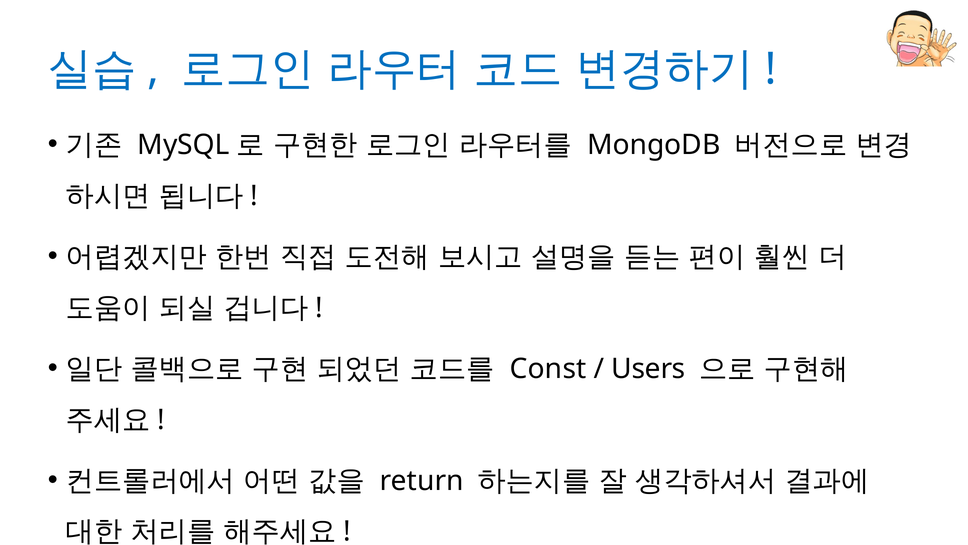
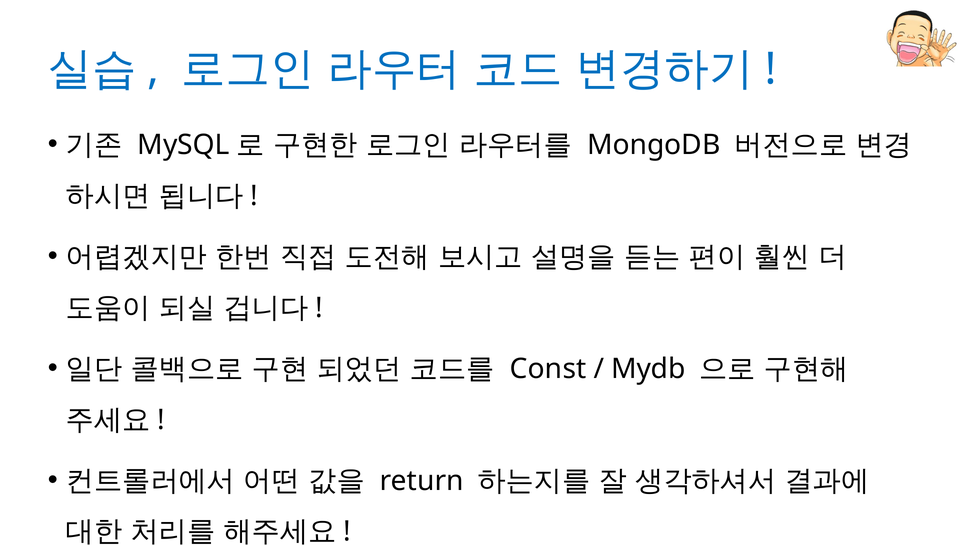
Users: Users -> Mydb (648, 369)
